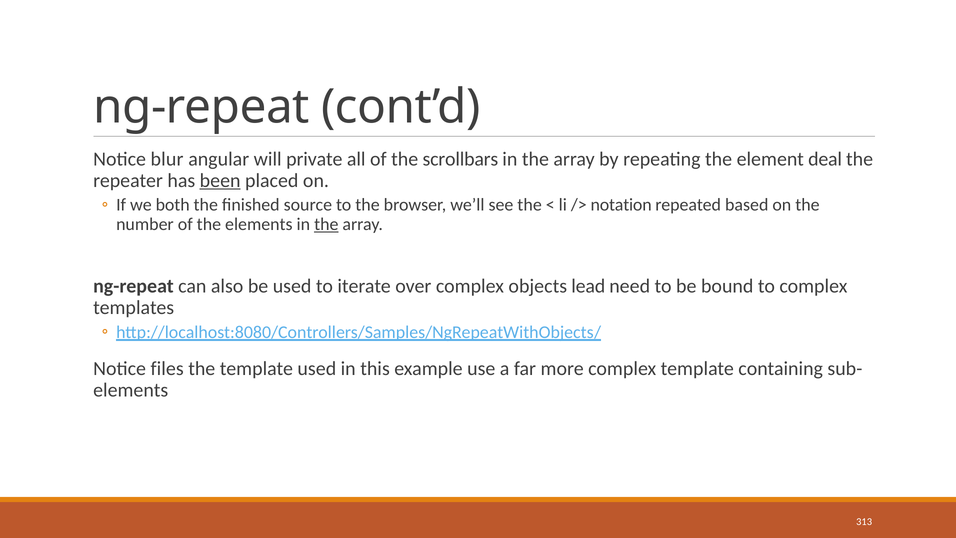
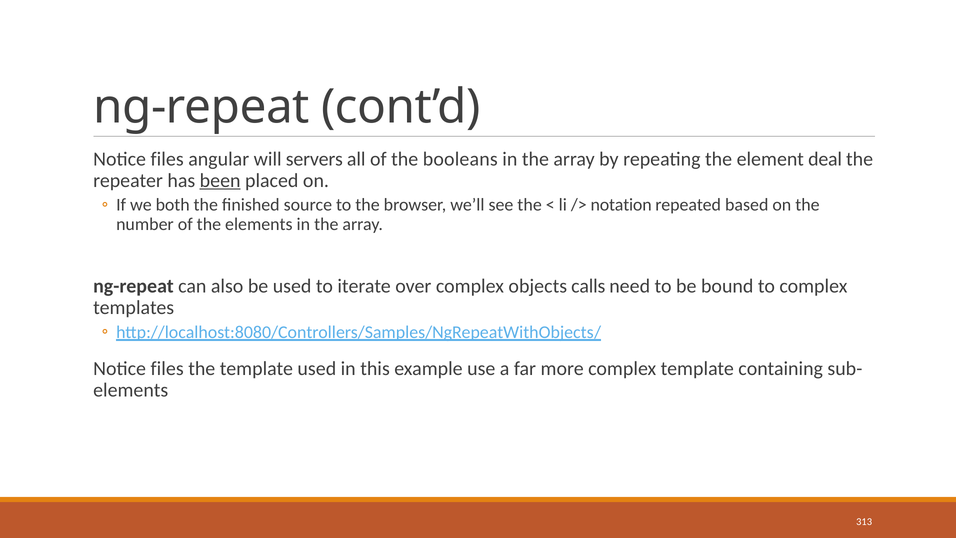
blur: blur -> files (167, 159)
private: private -> servers (314, 159)
scrollbars: scrollbars -> booleans (460, 159)
the underline: present -> none (326, 224)
lead: lead -> calls (588, 286)
